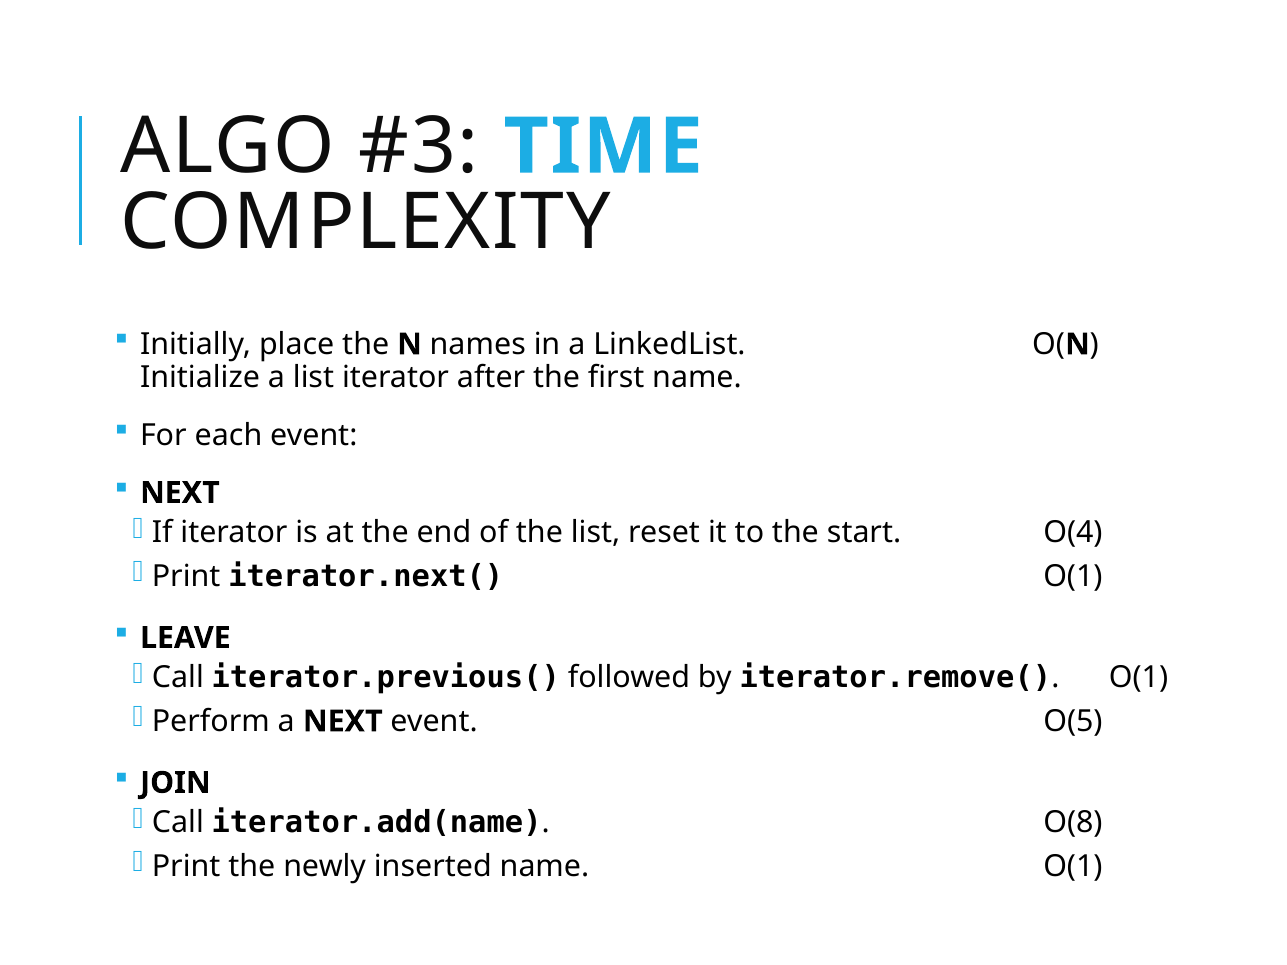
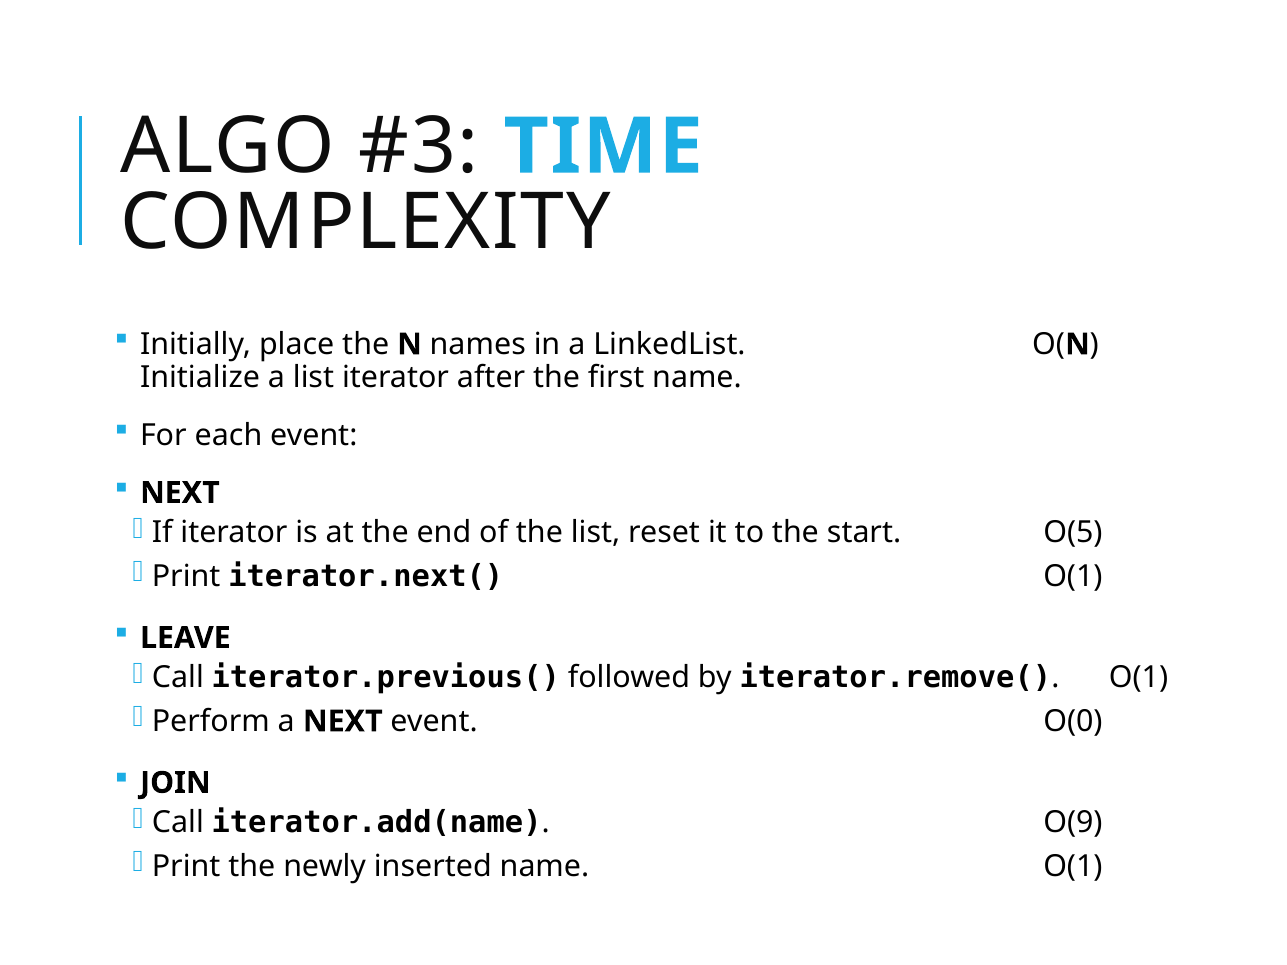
O(4: O(4 -> O(5 (1073, 533)
O(5: O(5 -> O(0 (1073, 722)
O(8: O(8 -> O(9 (1073, 823)
